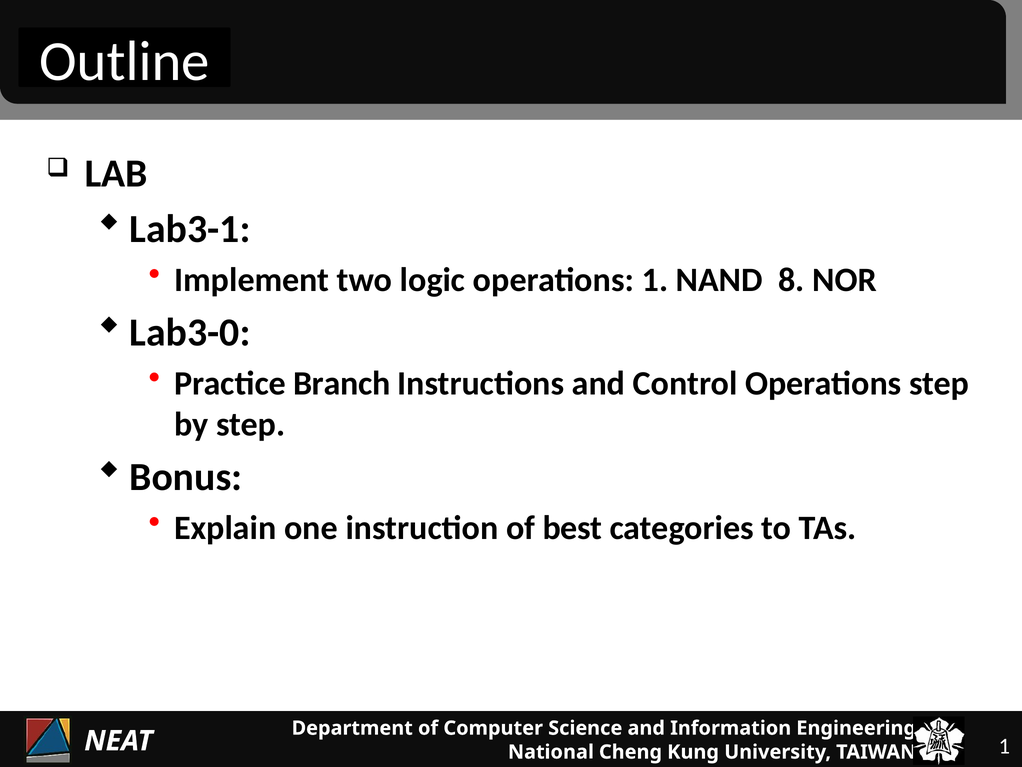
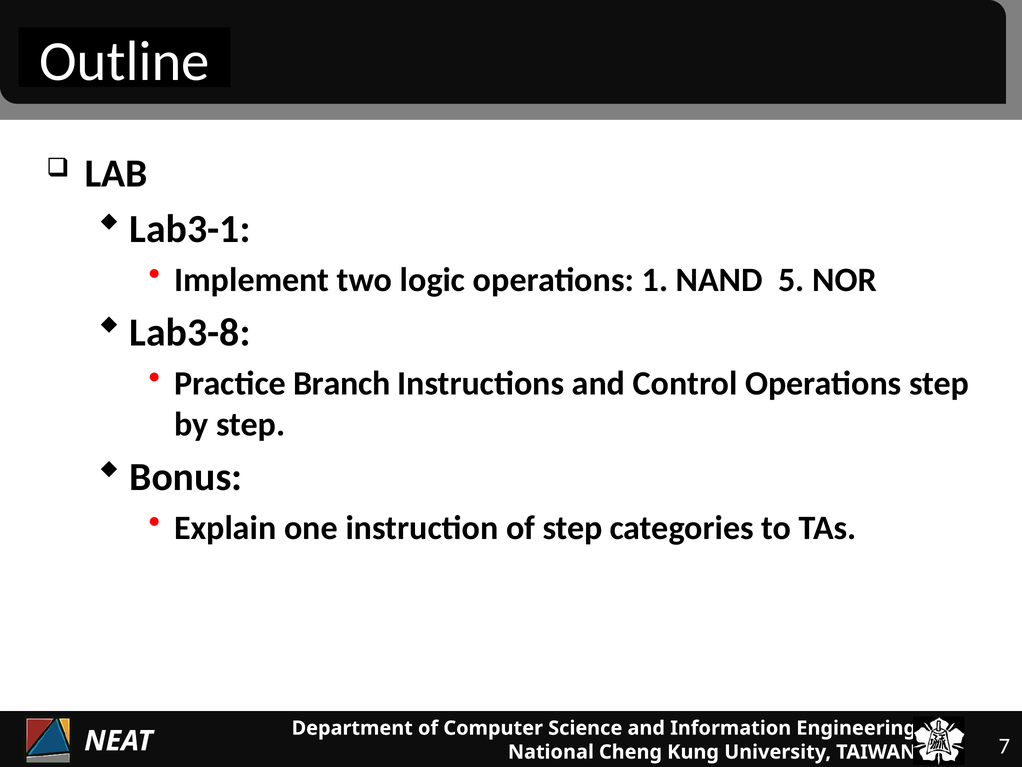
8: 8 -> 5 (791, 280)
Lab3-0: Lab3-0 -> Lab3-8 (190, 333)
of best: best -> step (572, 528)
1: 1 -> 7 (1004, 746)
